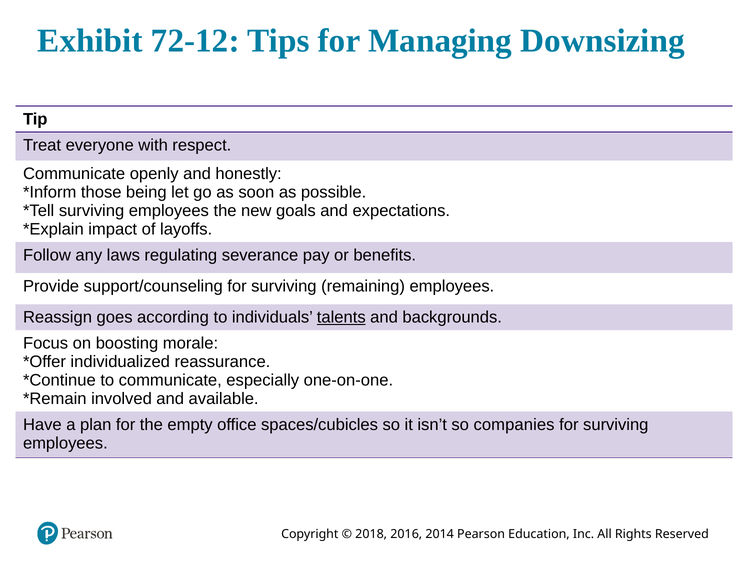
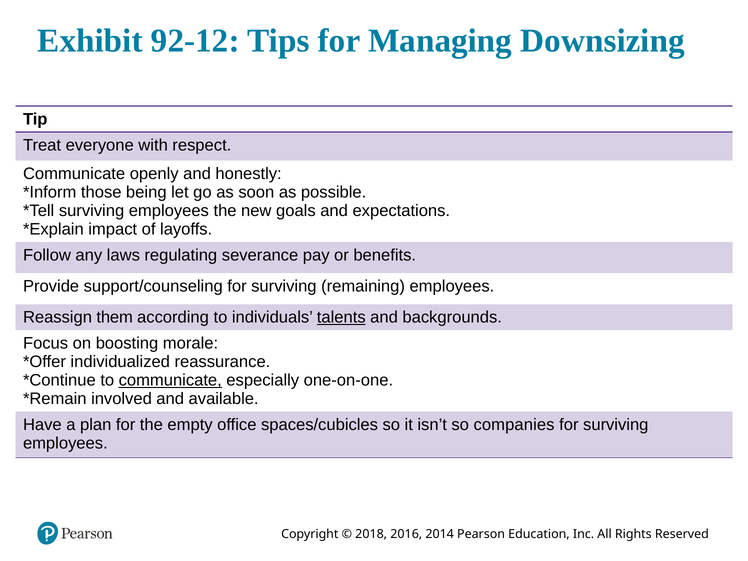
72-12: 72-12 -> 92-12 (195, 41)
goes: goes -> them (115, 317)
communicate underline: none -> present (170, 380)
